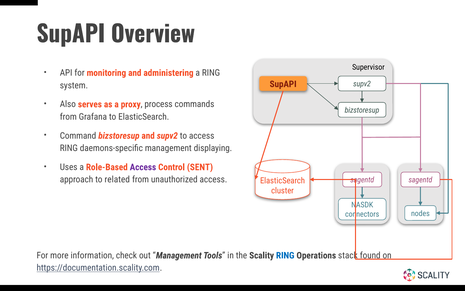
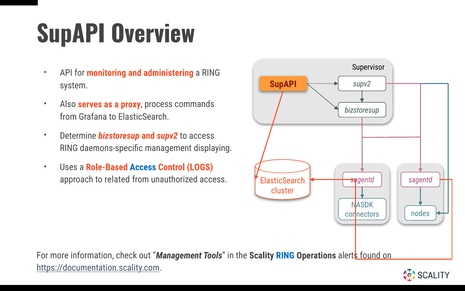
Command: Command -> Determine (78, 136)
Access colour: purple -> blue (143, 167)
SENT: SENT -> LOGS (200, 167)
stack: stack -> alerts (348, 255)
